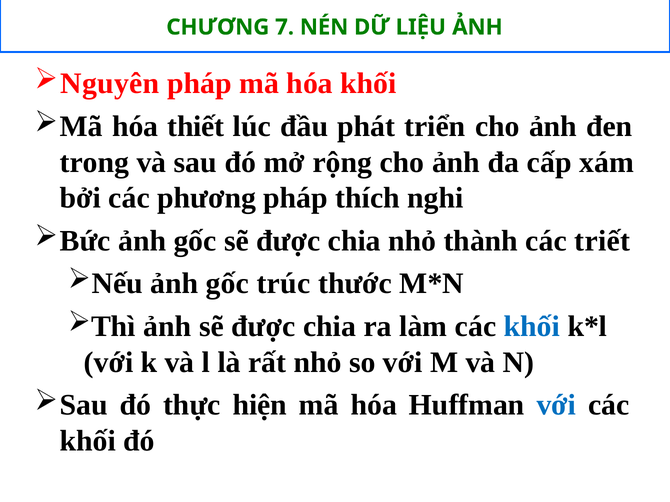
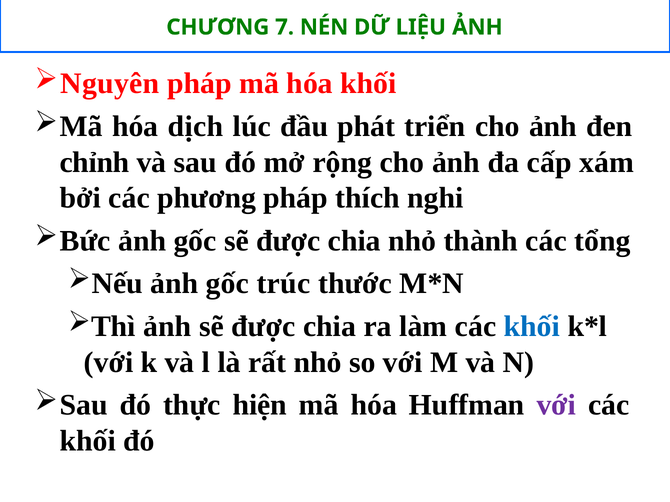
thiết: thiết -> dịch (196, 127)
trong: trong -> chỉnh (94, 162)
triết: triết -> tổng (602, 241)
với colour: blue -> purple (556, 406)
